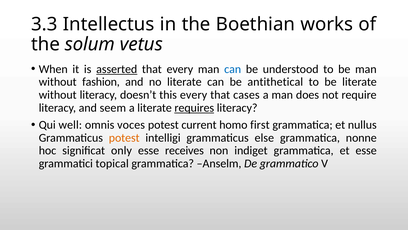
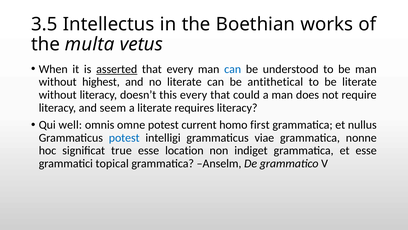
3.3: 3.3 -> 3.5 (44, 24)
solum: solum -> multa (90, 44)
fashion: fashion -> highest (101, 82)
cases: cases -> could (246, 95)
requires underline: present -> none (194, 108)
voces: voces -> omne (131, 125)
potest colour: orange -> blue (124, 138)
else: else -> viae (264, 138)
only: only -> true (121, 150)
receives: receives -> location (184, 150)
